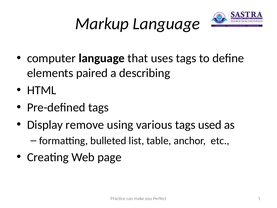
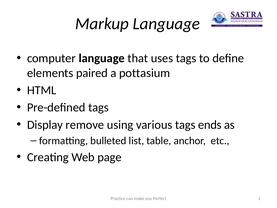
describing: describing -> pottasium (145, 73)
used: used -> ends (210, 125)
